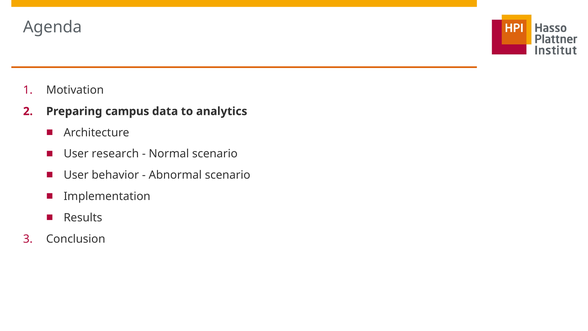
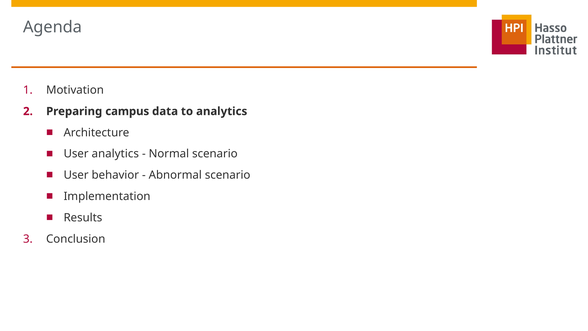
User research: research -> analytics (115, 154)
